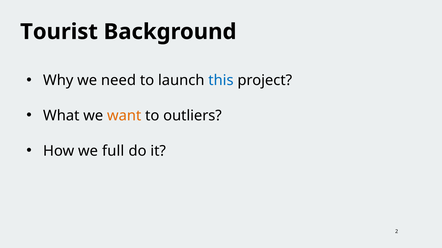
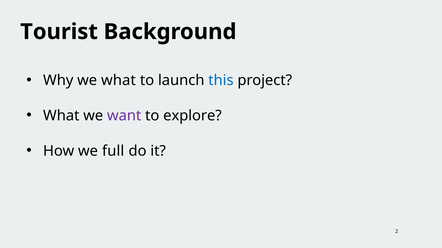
we need: need -> what (118, 80)
want colour: orange -> purple (124, 116)
outliers: outliers -> explore (192, 116)
